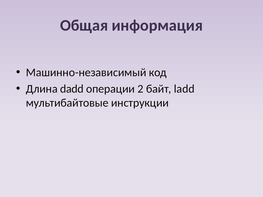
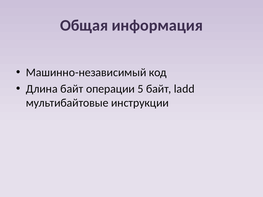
Длина dadd: dadd -> байт (72, 89)
2: 2 -> 5 (140, 89)
